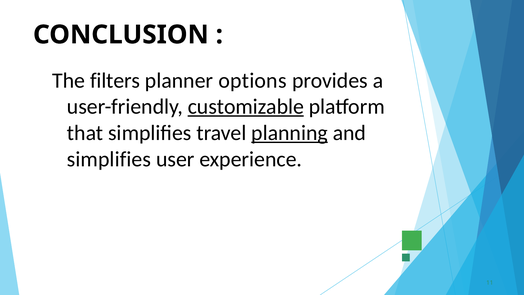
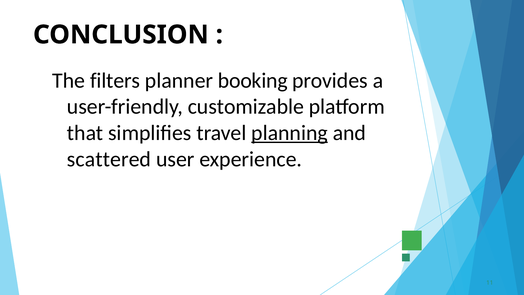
options: options -> booking (253, 80)
customizable underline: present -> none (246, 107)
simplifies: simplifies -> scattered (109, 159)
